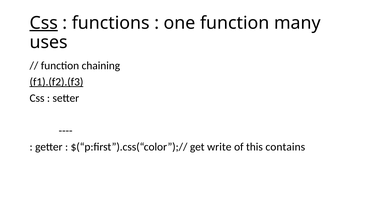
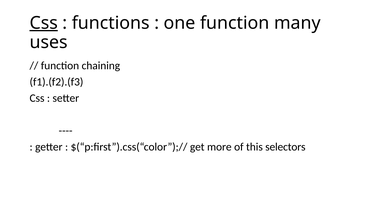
f1).(f2).(f3 underline: present -> none (56, 82)
write: write -> more (219, 147)
contains: contains -> selectors (285, 147)
